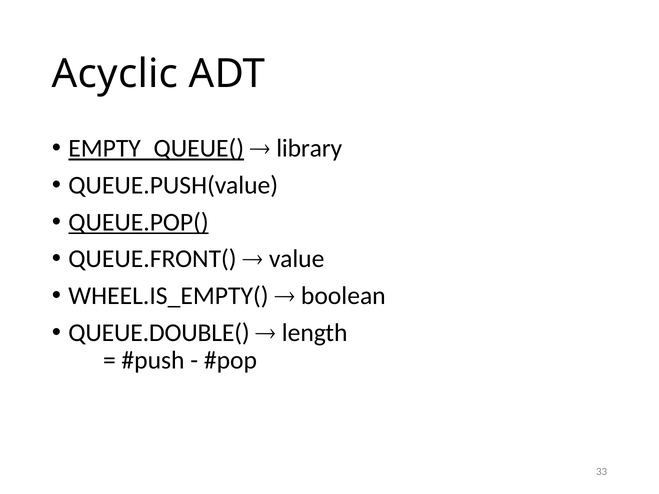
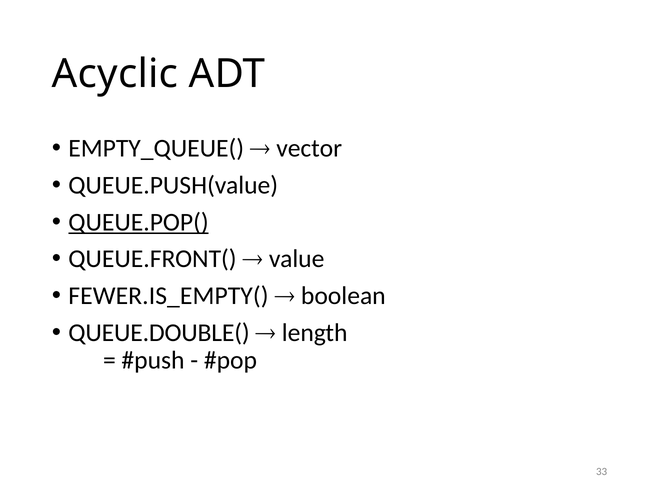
EMPTY_QUEUE( underline: present -> none (156, 149)
library: library -> vector (309, 149)
WHEEL.IS_EMPTY(: WHEEL.IS_EMPTY( -> FEWER.IS_EMPTY( (168, 296)
